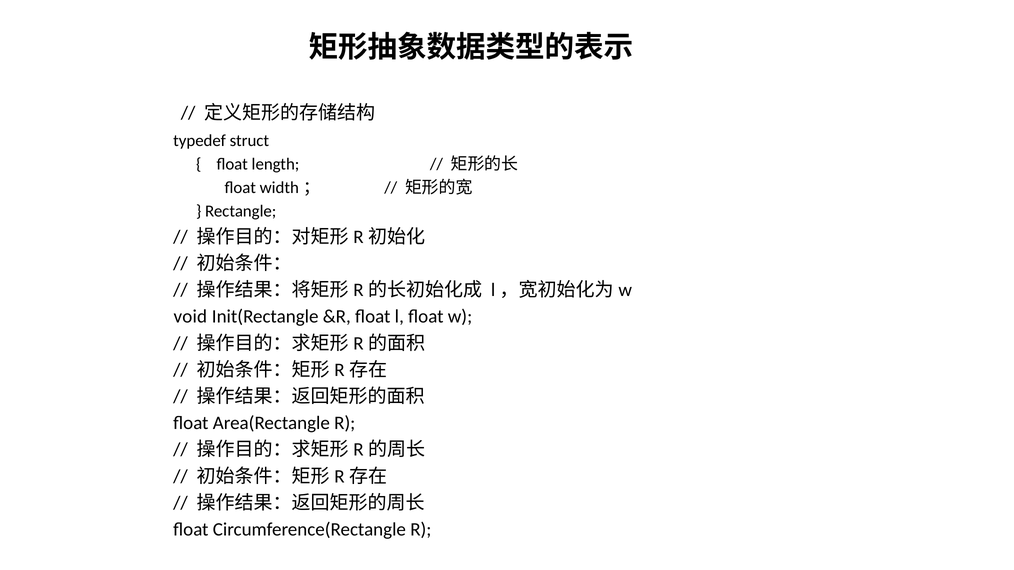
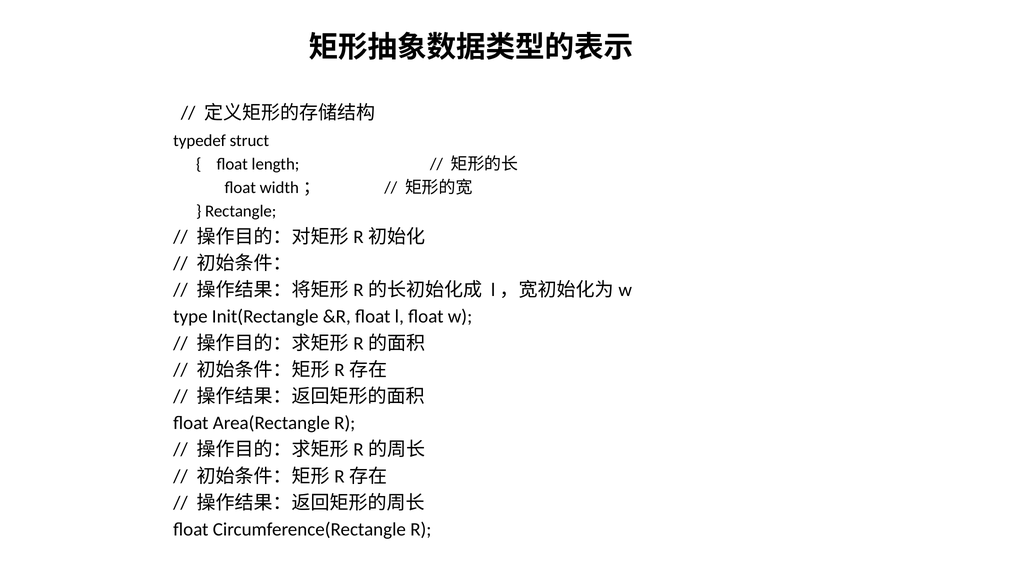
void: void -> type (190, 317)
